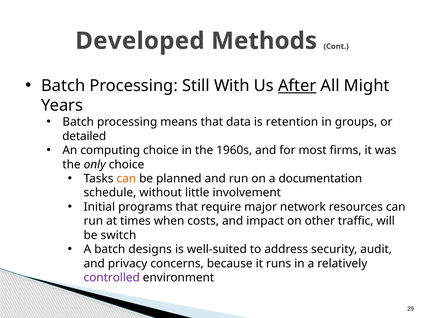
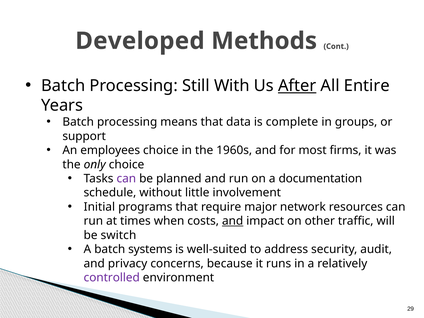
Might: Might -> Entire (367, 86)
retention: retention -> complete (292, 122)
detailed: detailed -> support (84, 136)
computing: computing -> employees (110, 150)
can colour: orange -> purple (126, 179)
and underline: none -> present (233, 221)
designs: designs -> systems (150, 249)
